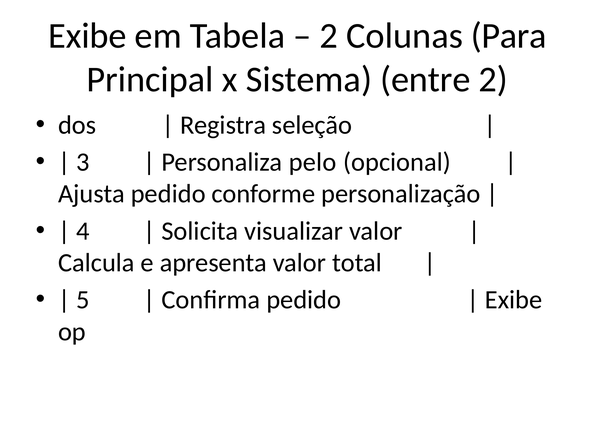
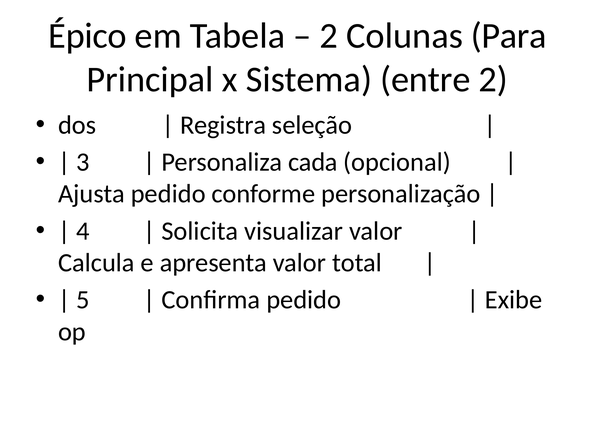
Exibe: Exibe -> Épico (88, 36)
pelo: pelo -> cada (313, 162)
